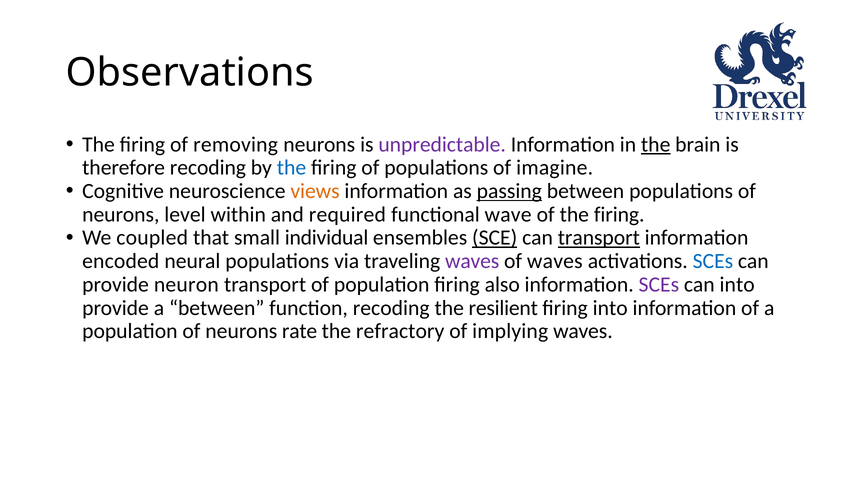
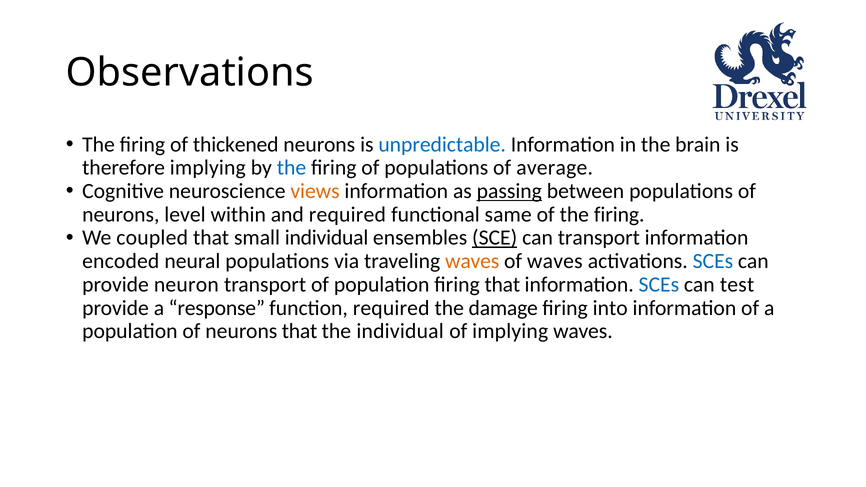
removing: removing -> thickened (236, 144)
unpredictable colour: purple -> blue (442, 144)
the underline: present -> none (656, 144)
therefore recoding: recoding -> implying (208, 168)
imagine: imagine -> average (555, 168)
wave: wave -> same (508, 215)
transport underline: present -> none (599, 238)
waves colour: purple -> orange (472, 261)
firing also: also -> that (502, 285)
SCEs colour: purple -> blue (659, 285)
can into: into -> test (737, 285)
a between: between -> response (217, 308)
function recoding: recoding -> required (391, 308)
resilient: resilient -> damage (503, 308)
neurons rate: rate -> that (300, 331)
the refractory: refractory -> individual (400, 331)
